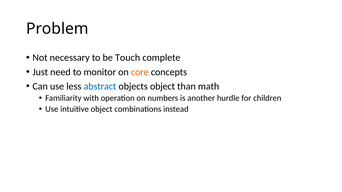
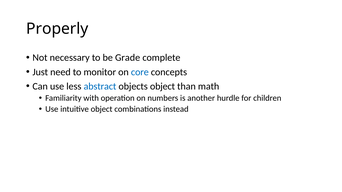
Problem: Problem -> Properly (57, 29)
Touch: Touch -> Grade (128, 58)
core colour: orange -> blue (140, 72)
